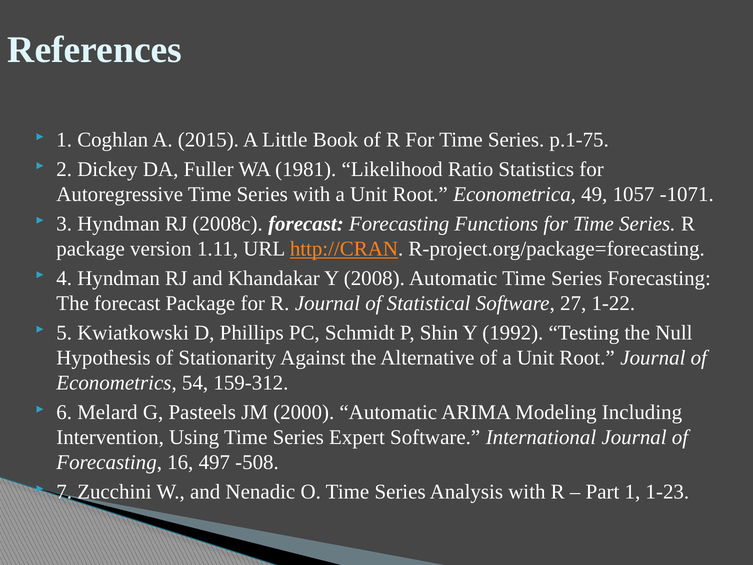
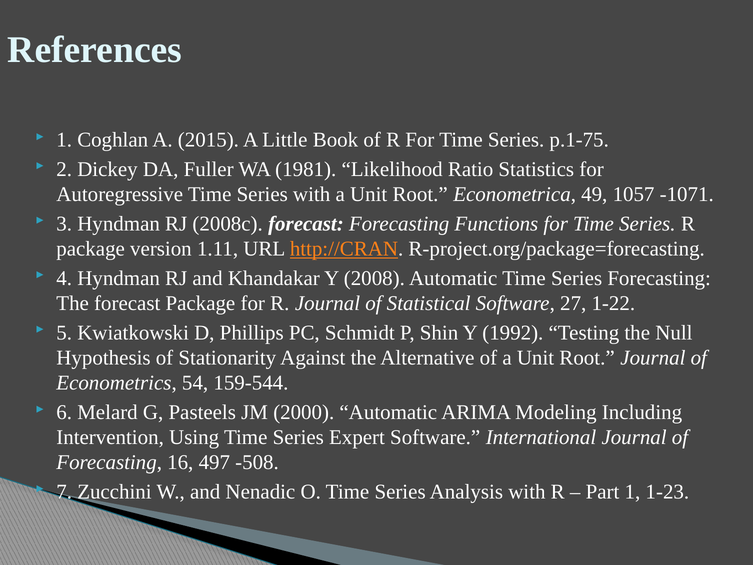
159-312: 159-312 -> 159-544 (251, 383)
